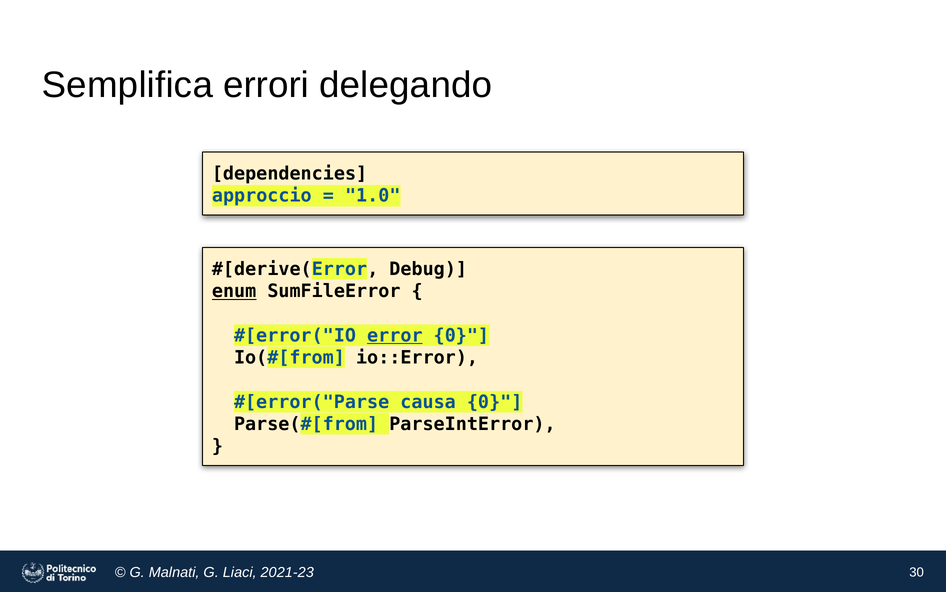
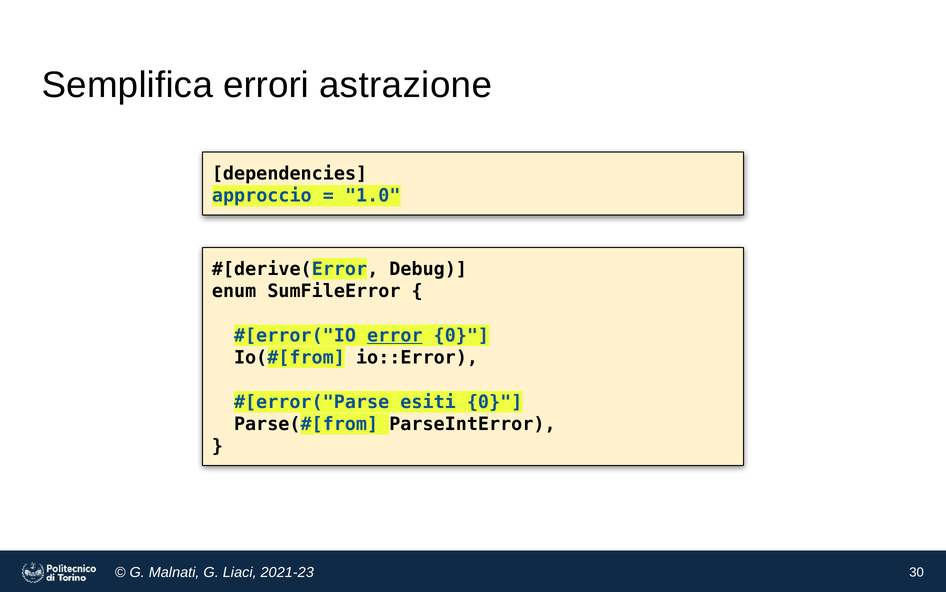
delegando: delegando -> astrazione (406, 85)
enum underline: present -> none (234, 291)
causa: causa -> esiti (428, 401)
